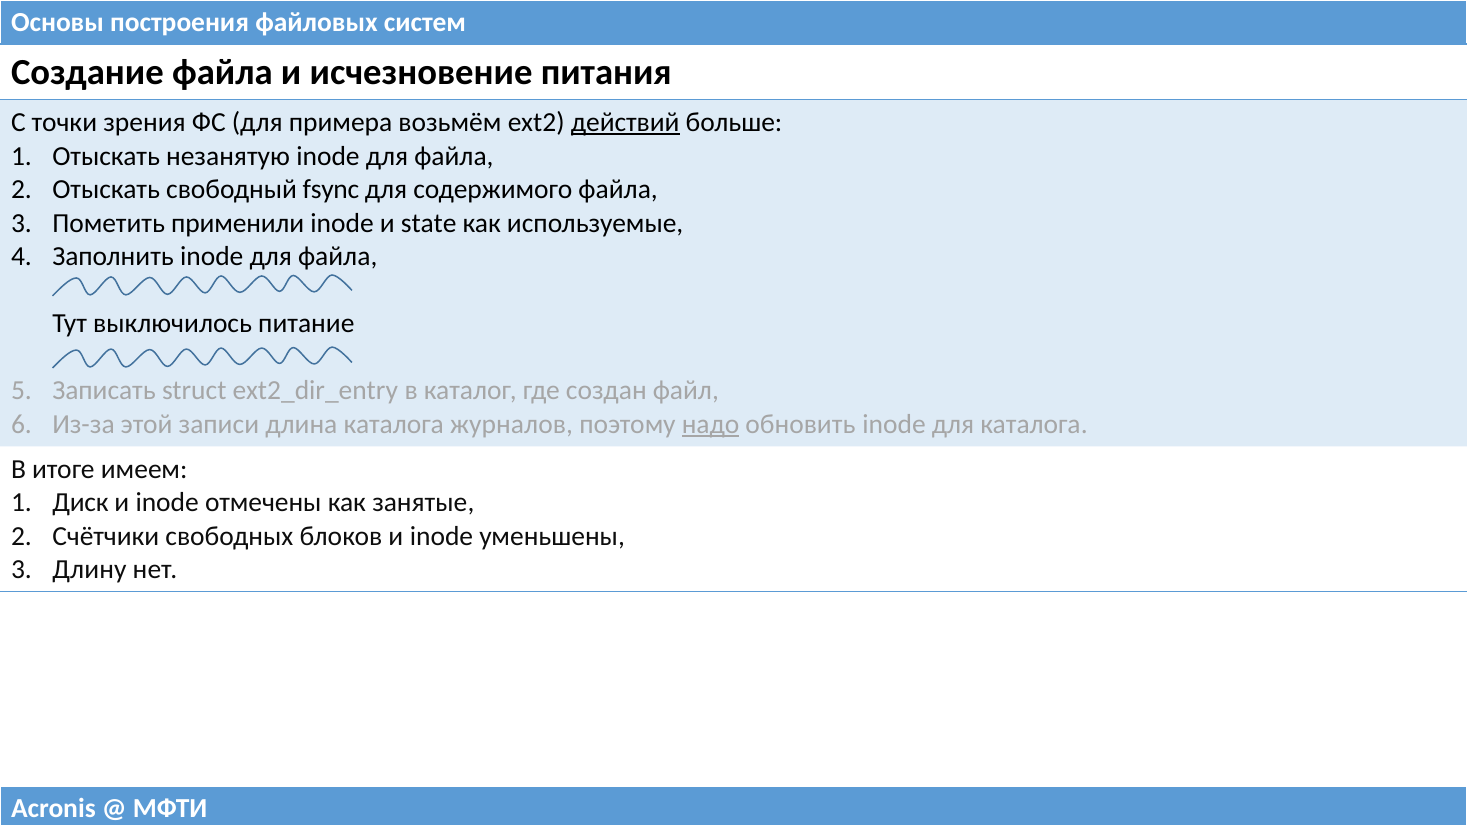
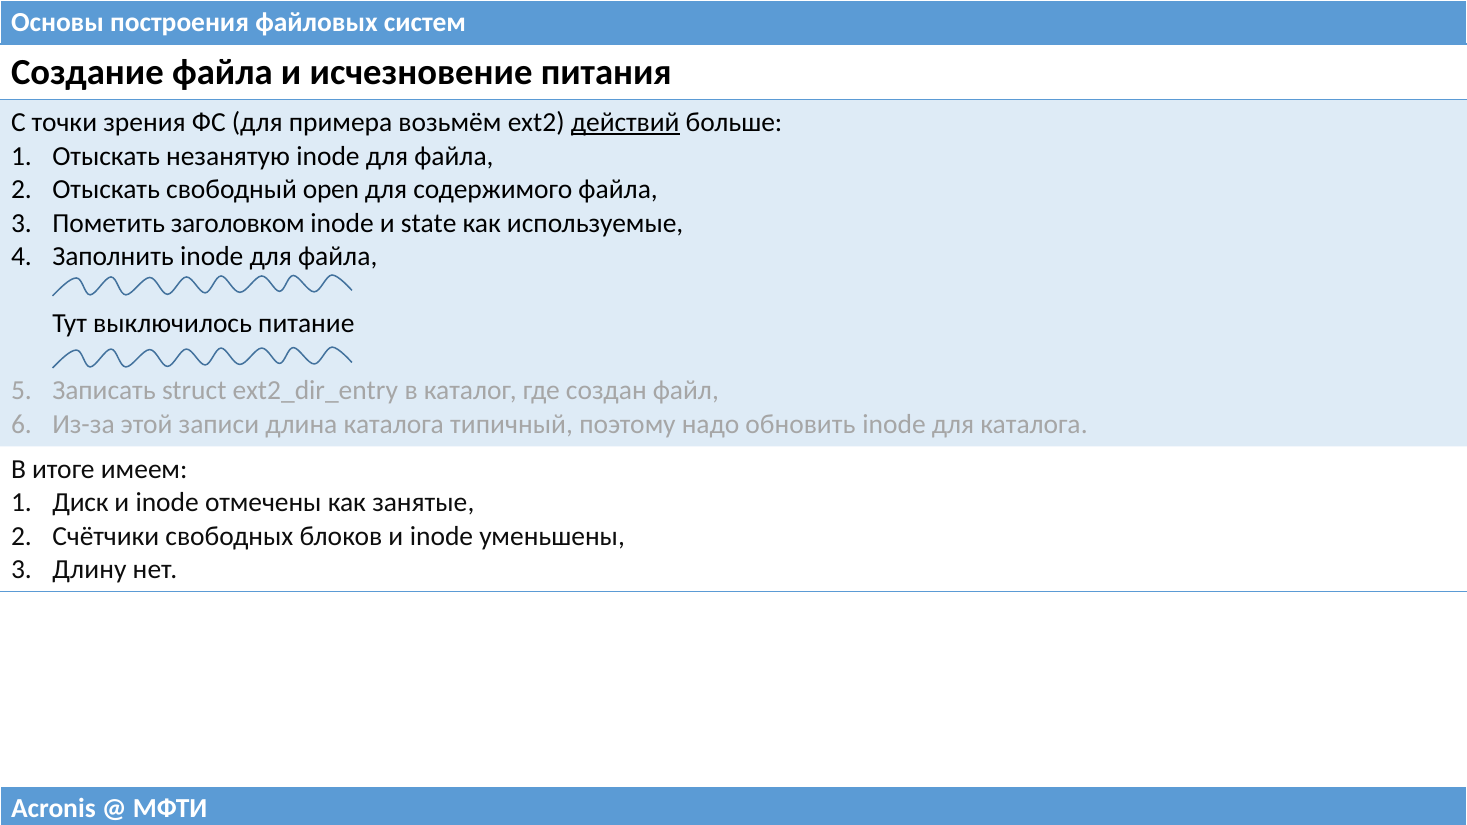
fsync: fsync -> open (331, 190)
применили: применили -> заголовком (238, 223)
журналов: журналов -> типичный (512, 425)
надо underline: present -> none (711, 425)
